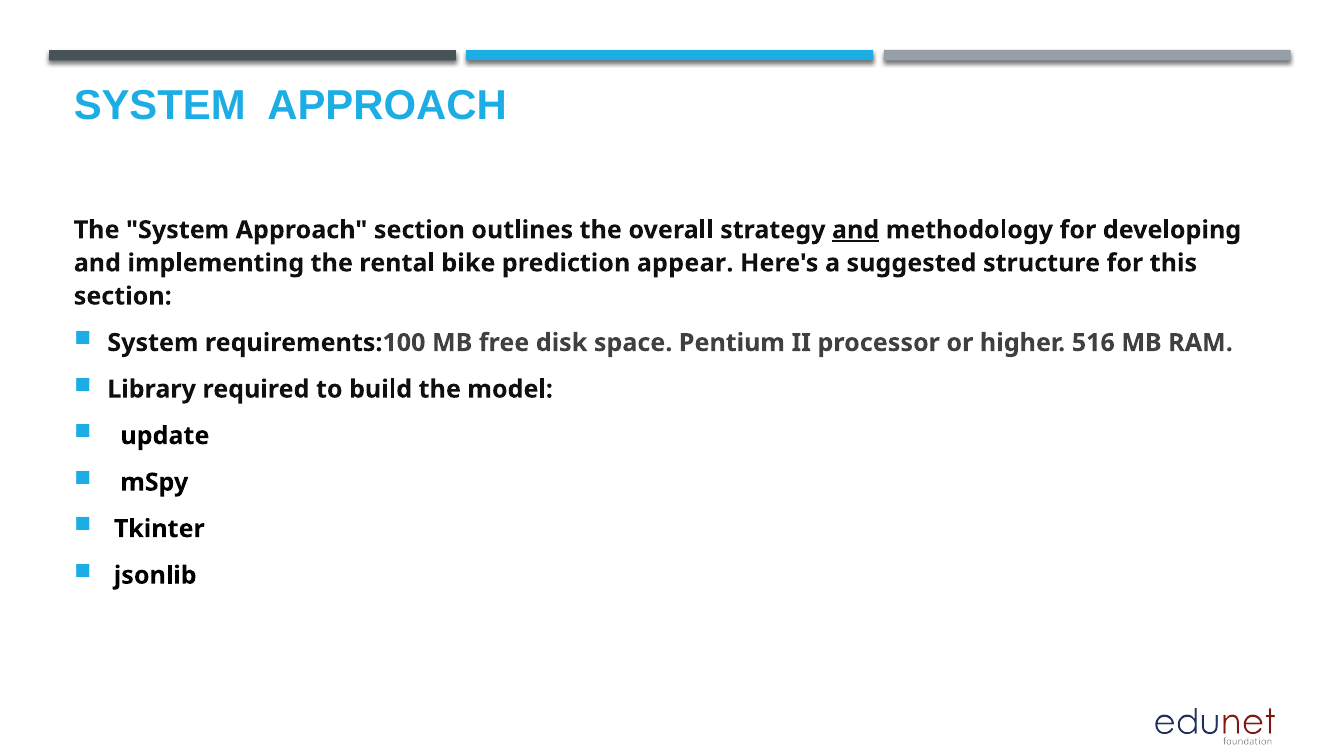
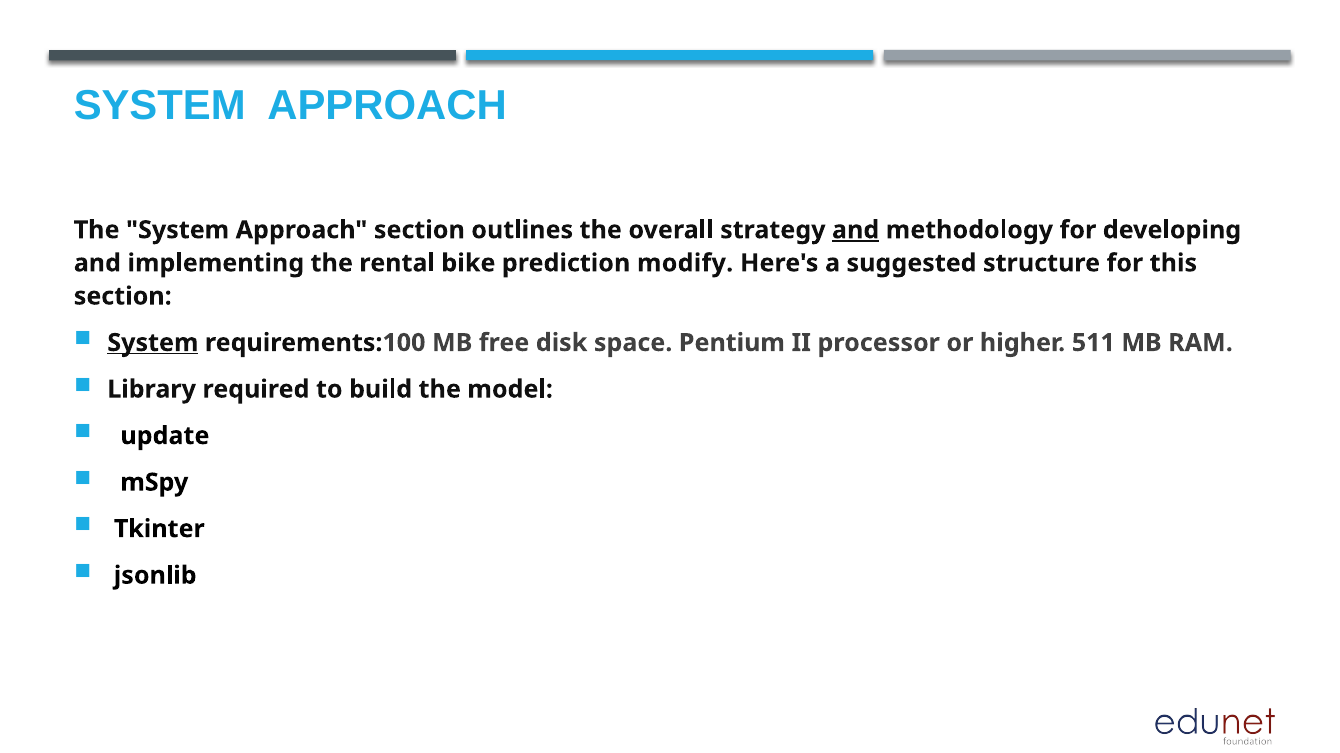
appear: appear -> modify (685, 263)
System underline: none -> present (153, 343)
516: 516 -> 511 (1093, 343)
